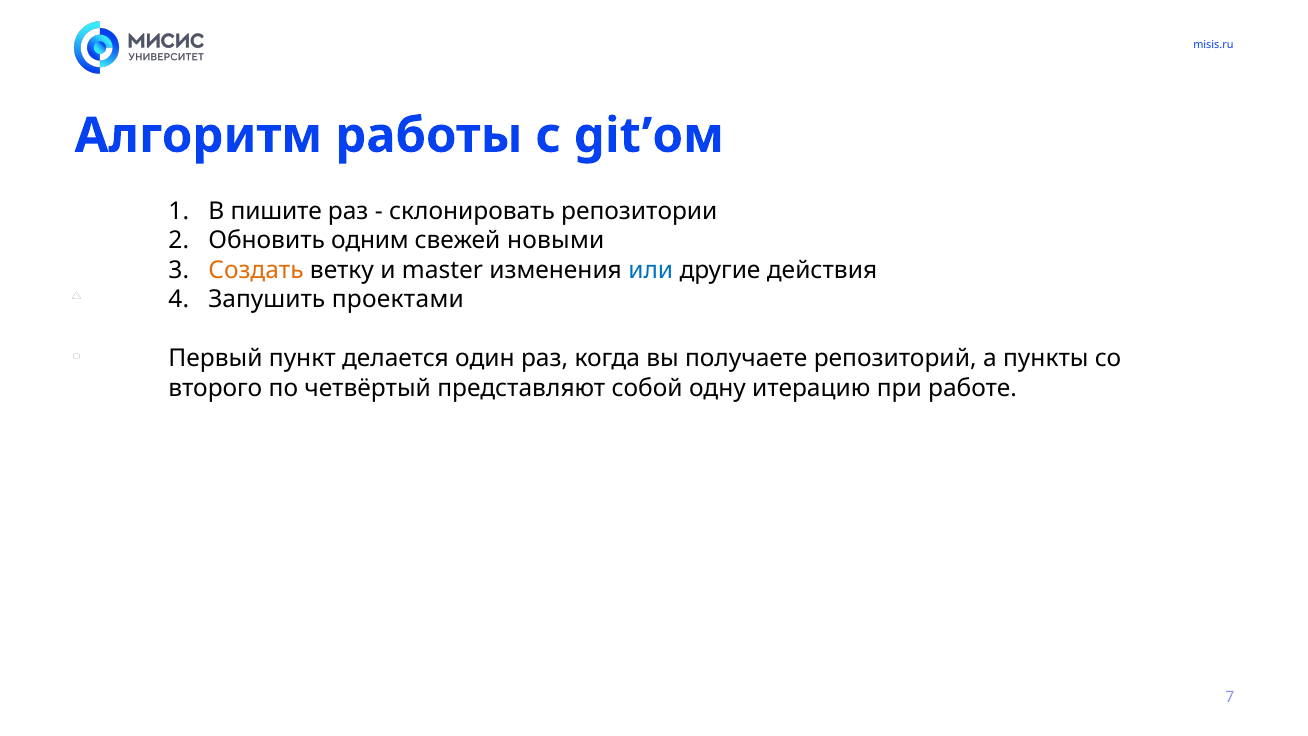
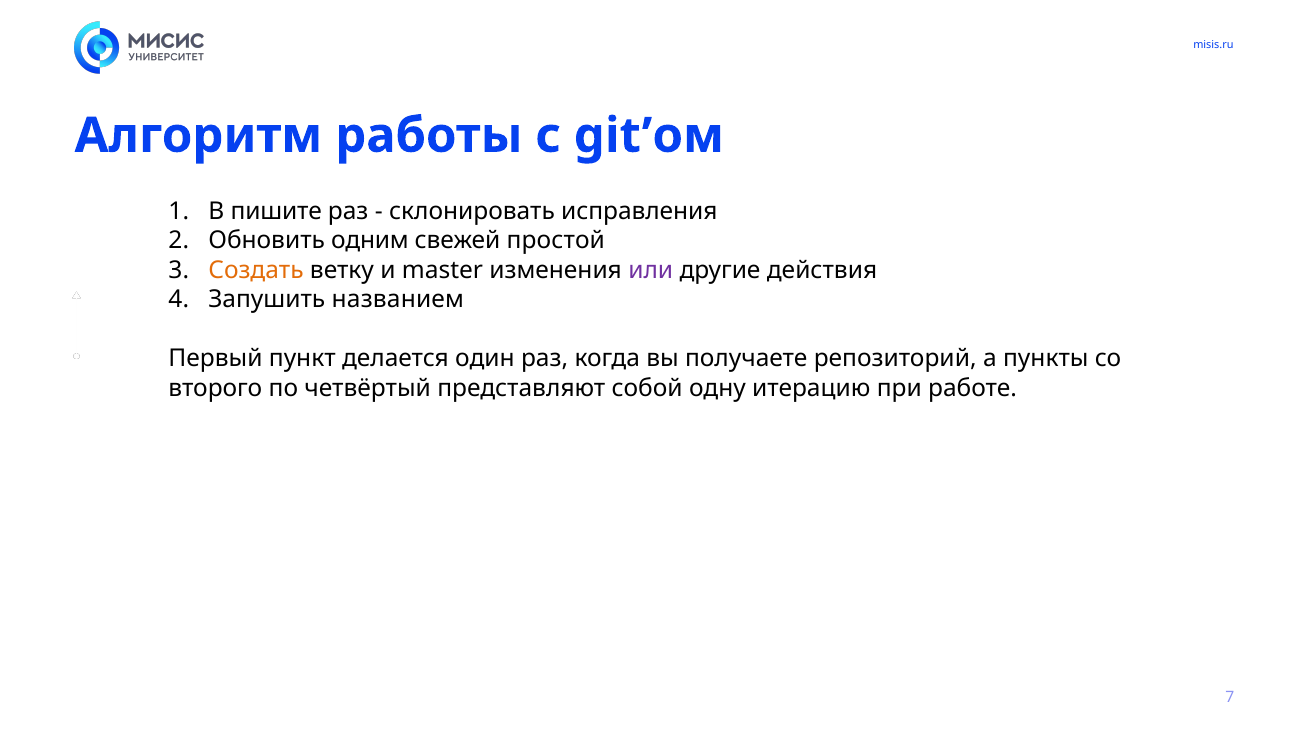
репозитории: репозитории -> исправления (639, 211)
новыми: новыми -> простой (556, 241)
или colour: blue -> purple (651, 270)
проектами: проектами -> названием (398, 300)
